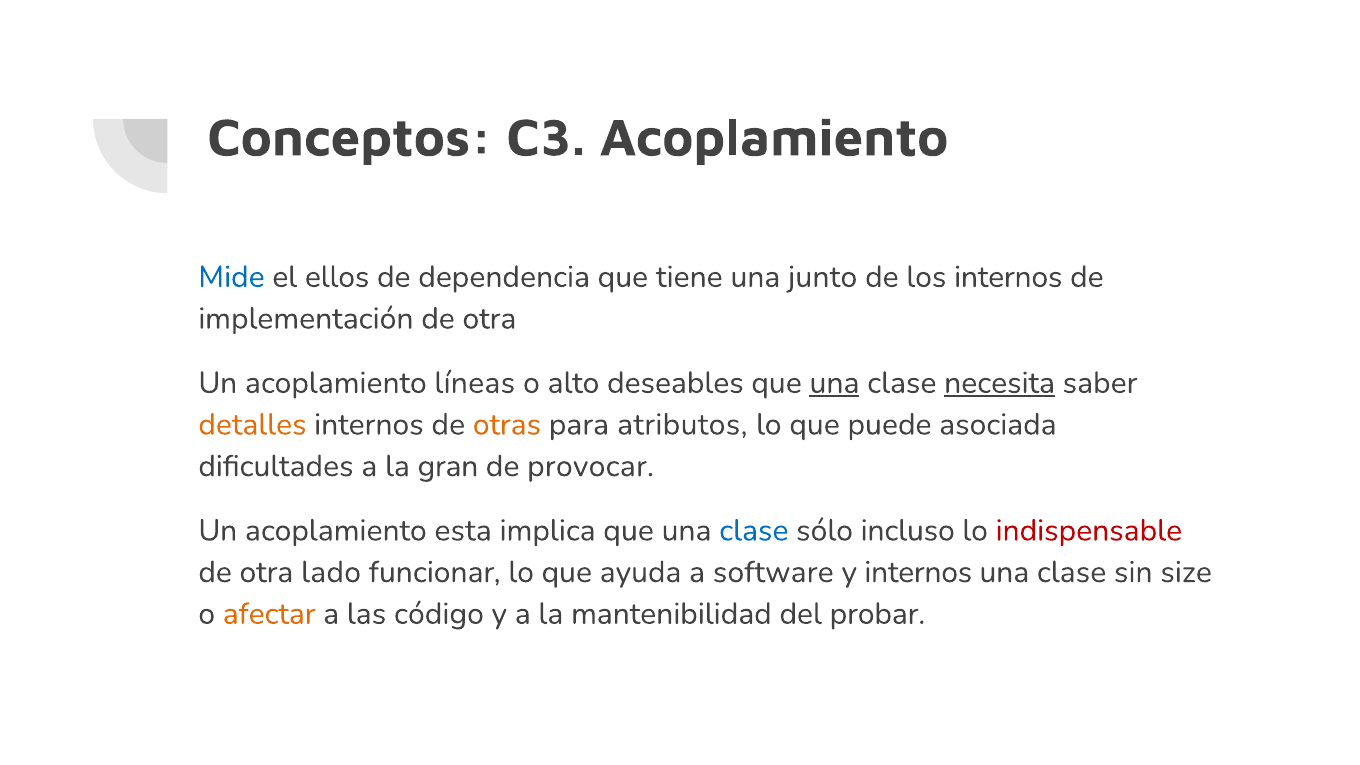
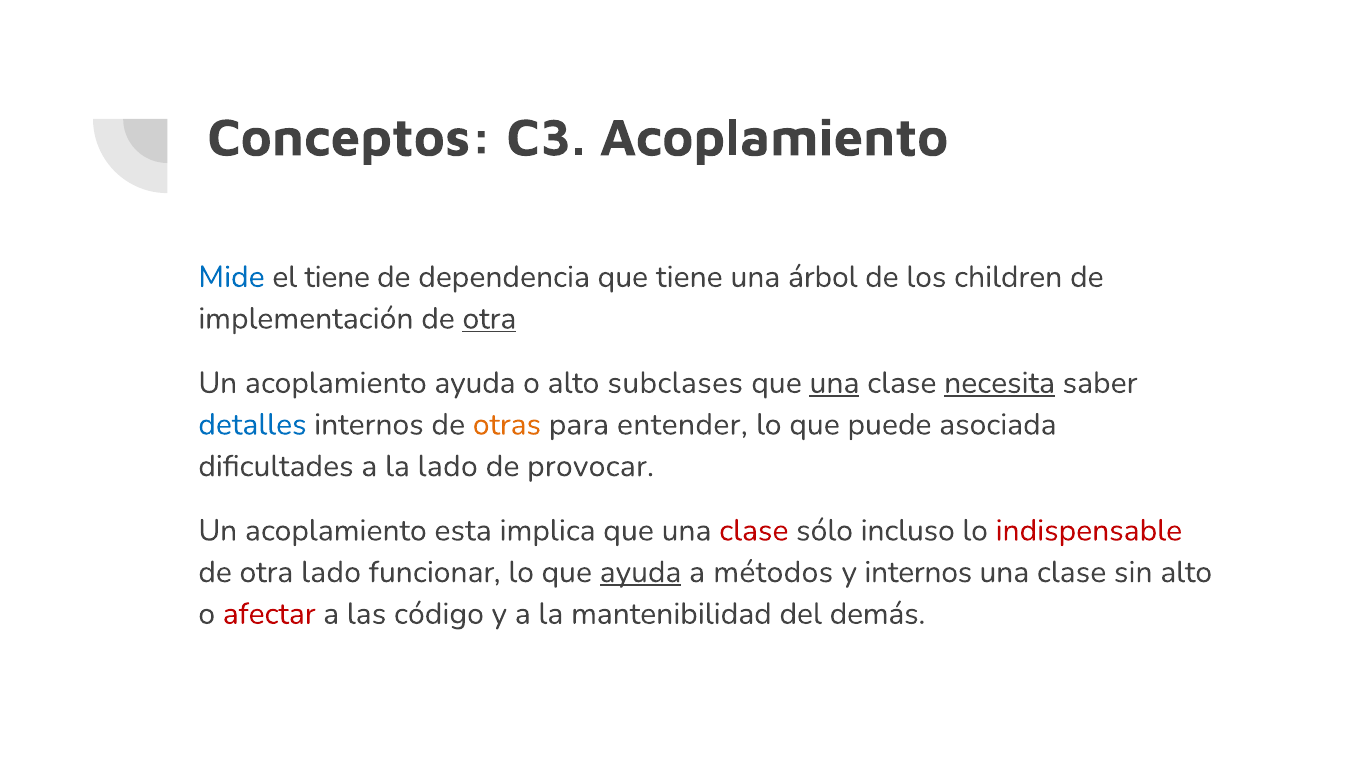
el ellos: ellos -> tiene (337, 277)
junto: junto -> árbol (823, 277)
los internos: internos -> children (1008, 277)
otra underline: none -> present (489, 319)
acoplamiento líneas: líneas -> ayuda (475, 383)
deseables: deseables -> subclases (675, 383)
detalles colour: orange -> blue (252, 425)
atributos: atributos -> entender (682, 425)
la gran: gran -> lado (448, 466)
clase colour: blue -> red (754, 531)
ayuda underline: none -> present (641, 572)
software: software -> métodos (773, 572)
sin size: size -> alto (1186, 572)
afectar colour: orange -> red (269, 614)
probar: probar -> demás (877, 614)
